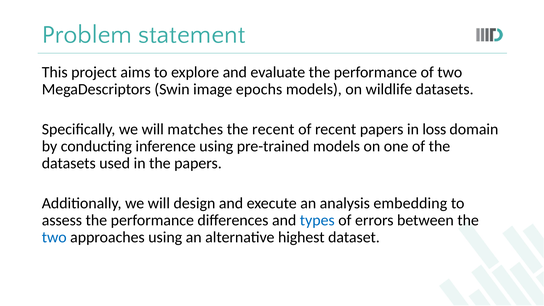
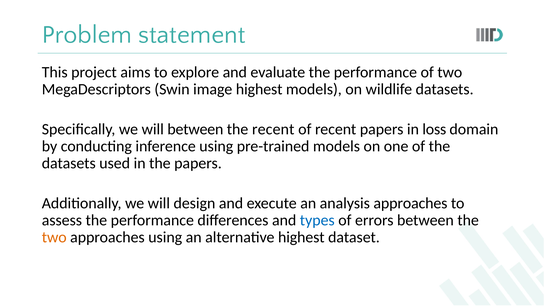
image epochs: epochs -> highest (259, 89)
will matches: matches -> between (195, 129)
analysis embedding: embedding -> approaches (410, 203)
two colour: blue -> orange (54, 237)
